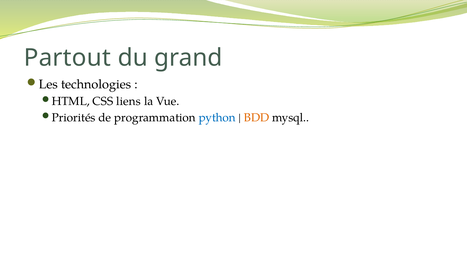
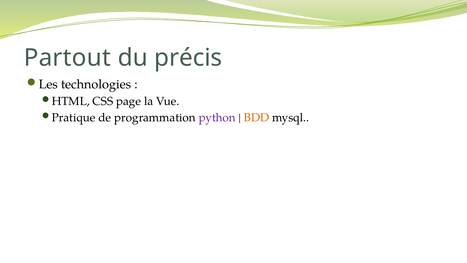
grand: grand -> précis (188, 58)
liens: liens -> page (129, 101)
Priorités: Priorités -> Pratique (74, 118)
python colour: blue -> purple (217, 118)
